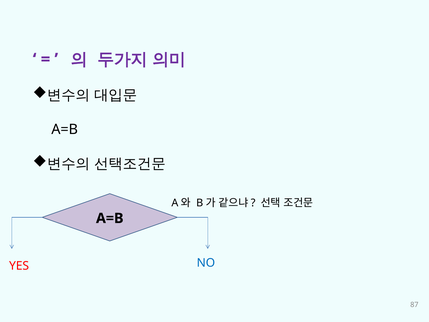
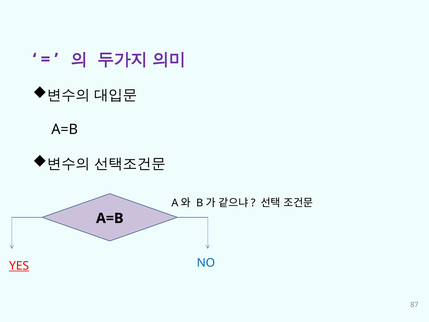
YES underline: none -> present (19, 266)
